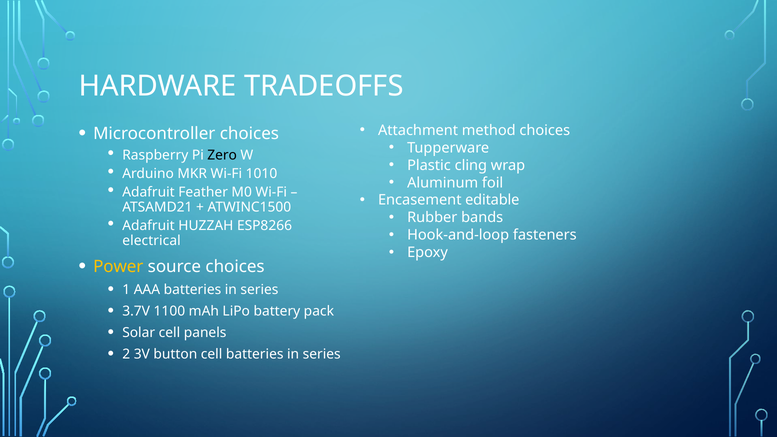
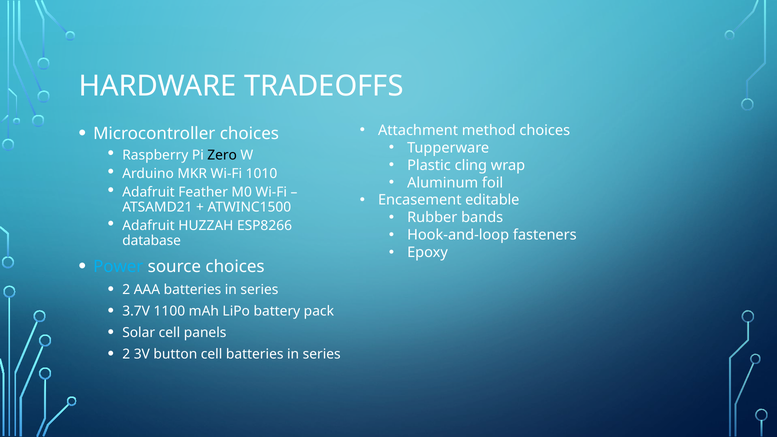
electrical: electrical -> database (152, 241)
Power colour: yellow -> light blue (118, 267)
1: 1 -> 2 (126, 290)
